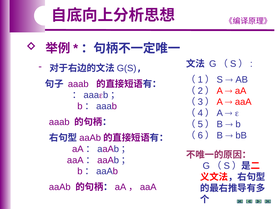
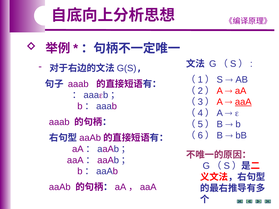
aaA underline: none -> present (243, 102)
